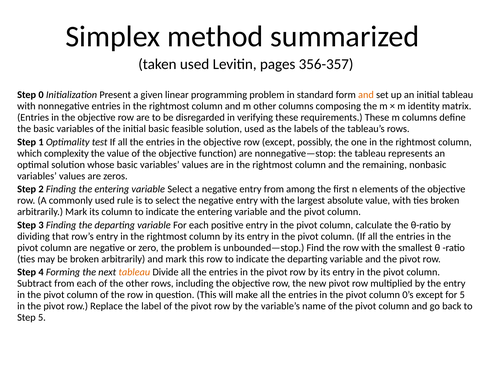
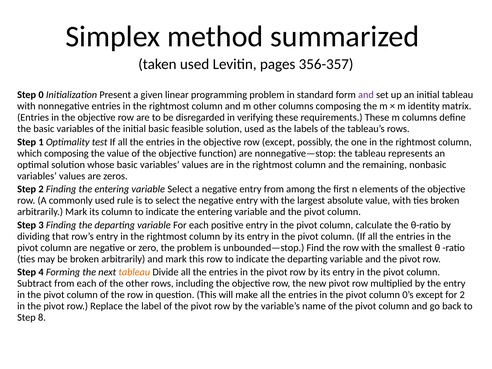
and colour: orange -> purple (366, 95)
which complexity: complexity -> composing (66, 153)
for 5: 5 -> 2 (462, 295)
Step 5: 5 -> 8 (42, 317)
